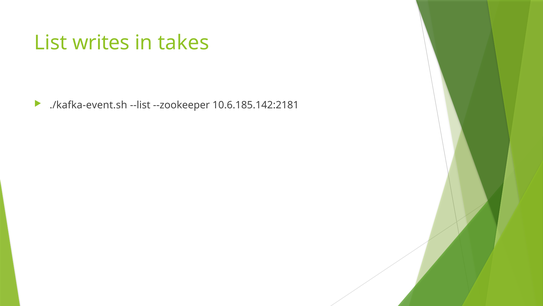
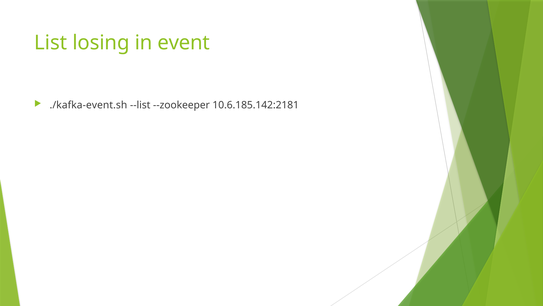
writes: writes -> losing (101, 43)
takes: takes -> event (184, 43)
